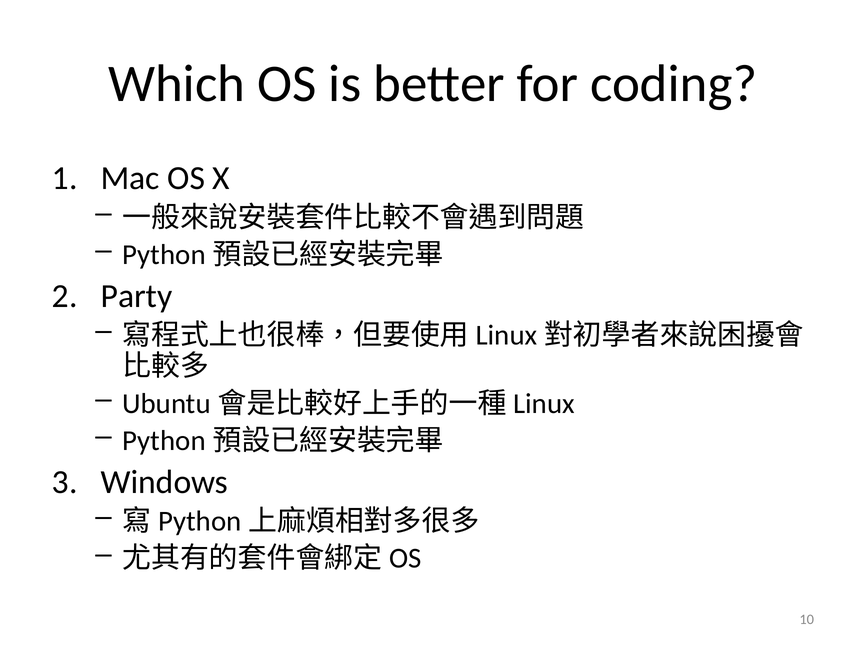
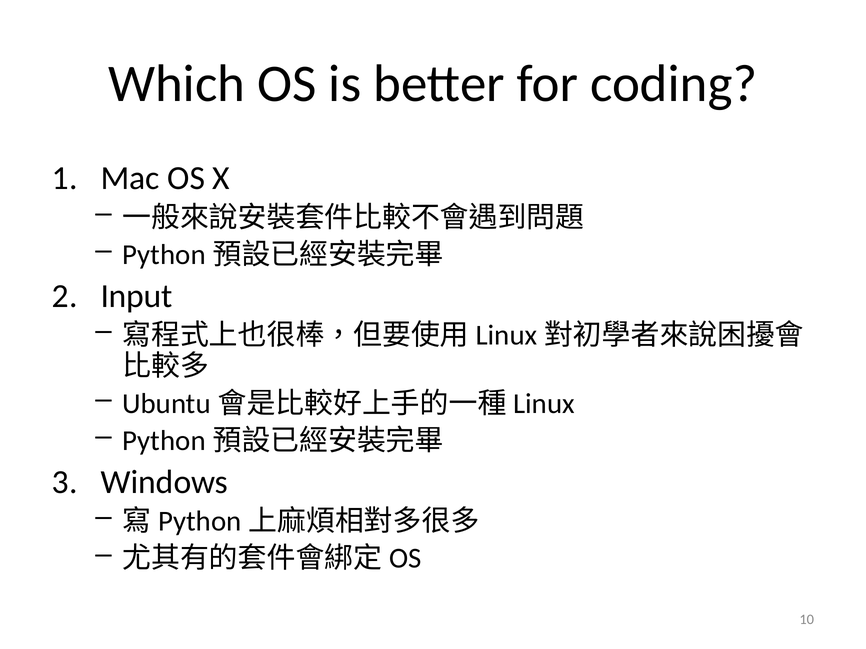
Party: Party -> Input (137, 296)
